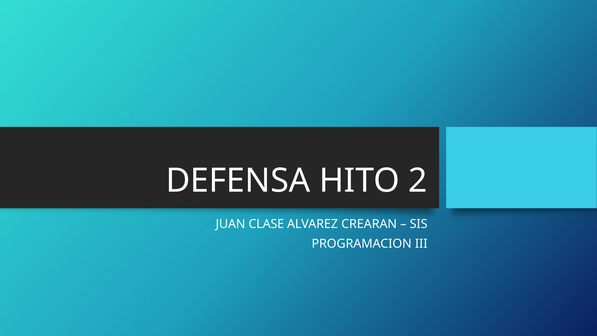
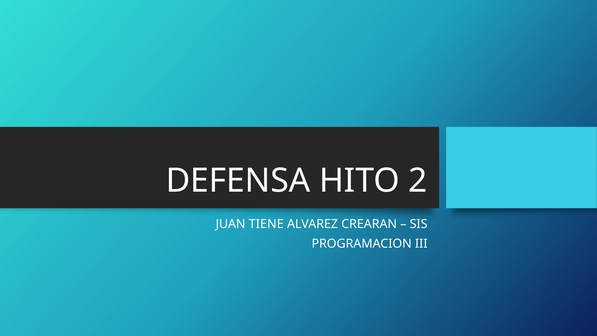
CLASE: CLASE -> TIENE (266, 224)
